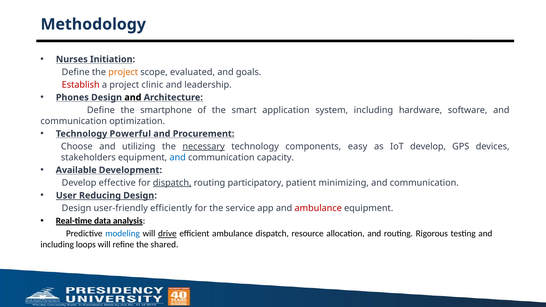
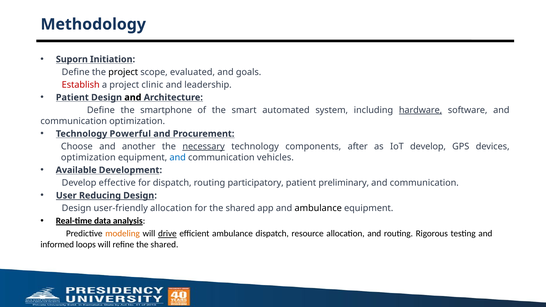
Nurses: Nurses -> Suporn (72, 59)
project colour: orange -> black (123, 72)
Phones: Phones -> Patient (72, 97)
application: application -> automated (286, 110)
hardware underline: none -> present (421, 110)
utilizing: utilizing -> another (139, 147)
easy: easy -> after (358, 147)
stakeholders: stakeholders -> optimization (88, 157)
capacity: capacity -> vehicles (275, 157)
dispatch underline: present -> none (172, 183)
minimizing: minimizing -> preliminary (344, 183)
user-friendly efficiently: efficiently -> allocation (171, 208)
for the service: service -> shared (240, 208)
ambulance colour: red -> black (318, 208)
modeling colour: blue -> orange (123, 234)
including: including -> informed (57, 245)
